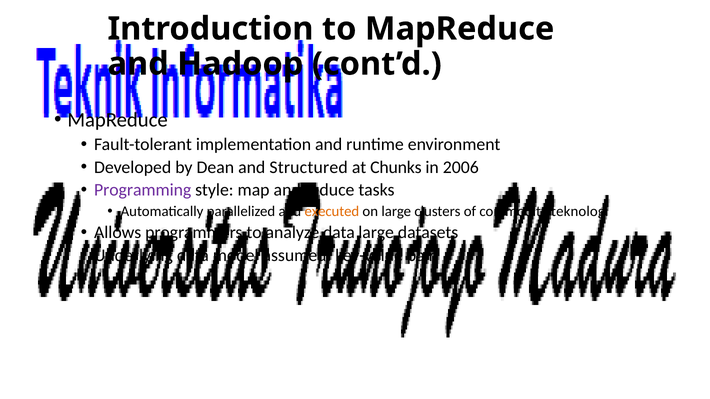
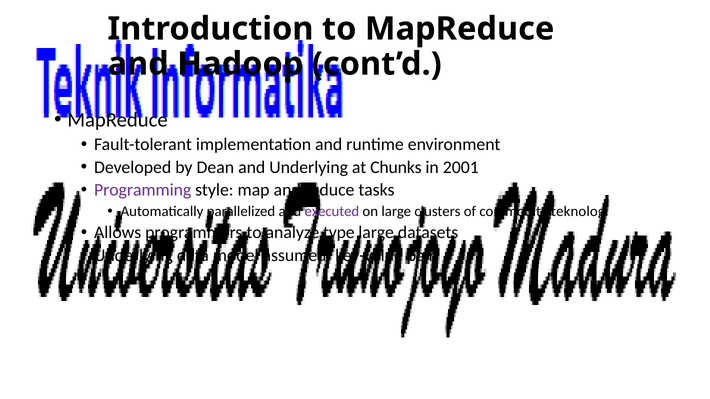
and Structured: Structured -> Underlying (309, 167)
2006: 2006 -> 2001 (461, 167)
executed colour: orange -> purple (332, 211)
analyze data: data -> type (339, 233)
